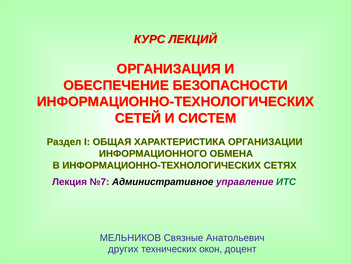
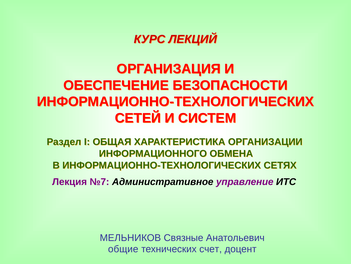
ИТС colour: green -> black (286, 181)
других: других -> общие (123, 248)
окон: окон -> счет (211, 248)
